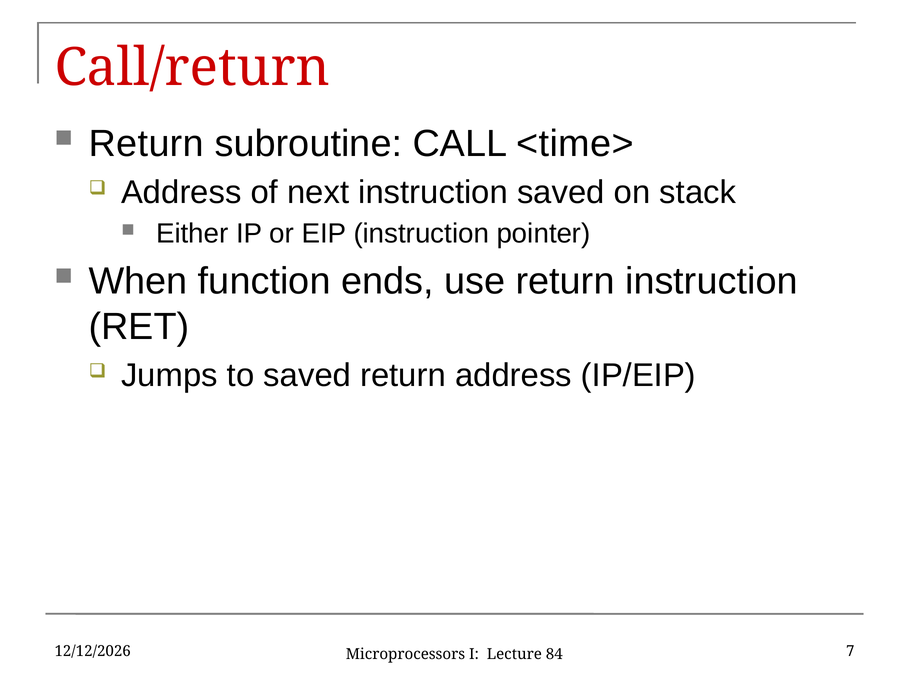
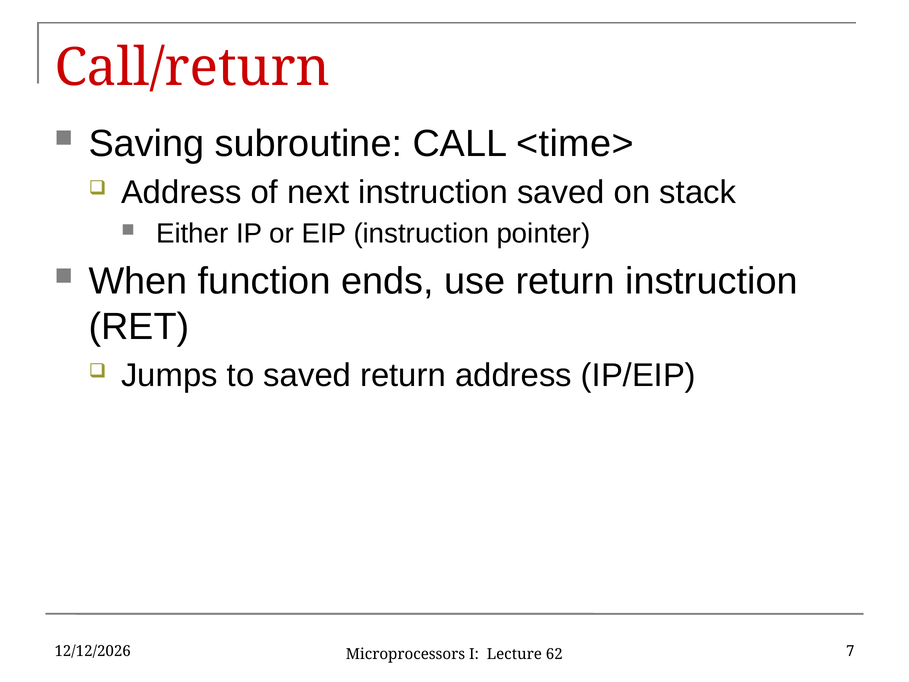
Return: Return -> Saving (146, 144)
84: 84 -> 62 (554, 654)
